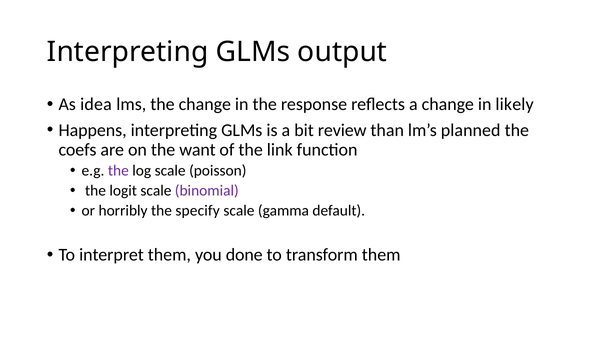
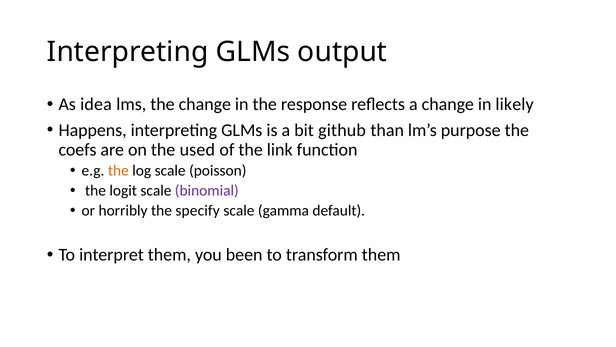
review: review -> github (342, 130)
planned: planned -> purpose (471, 130)
want: want -> used (197, 149)
the colour: purple -> orange (118, 171)
done: done -> been (244, 255)
